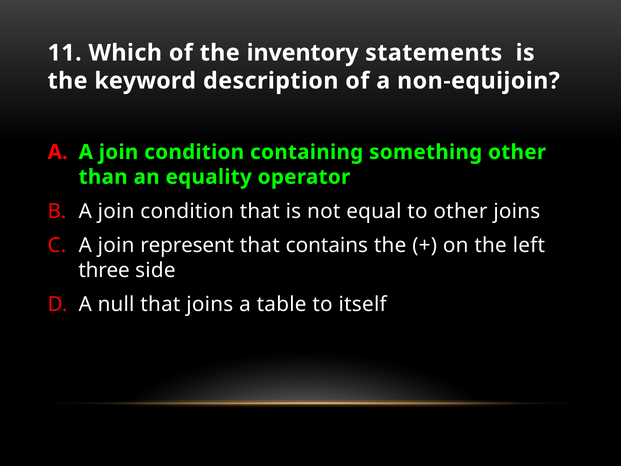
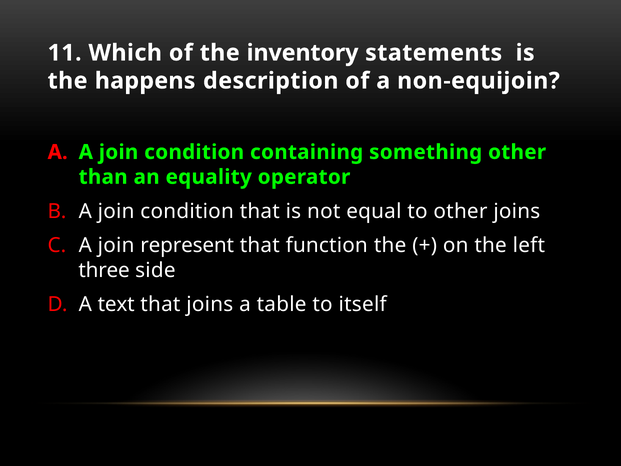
keyword: keyword -> happens (145, 81)
contains: contains -> function (327, 245)
null: null -> text (116, 304)
